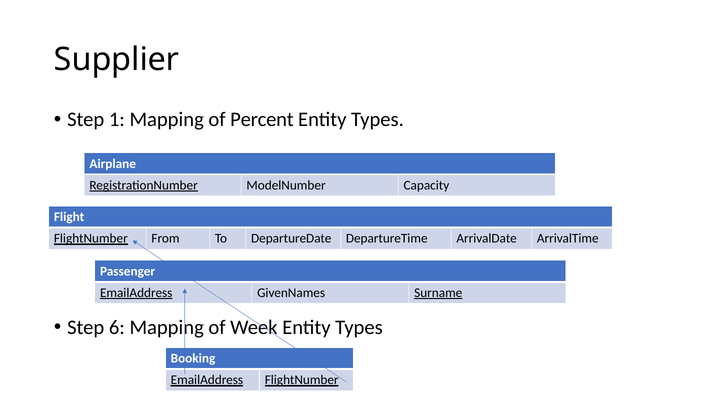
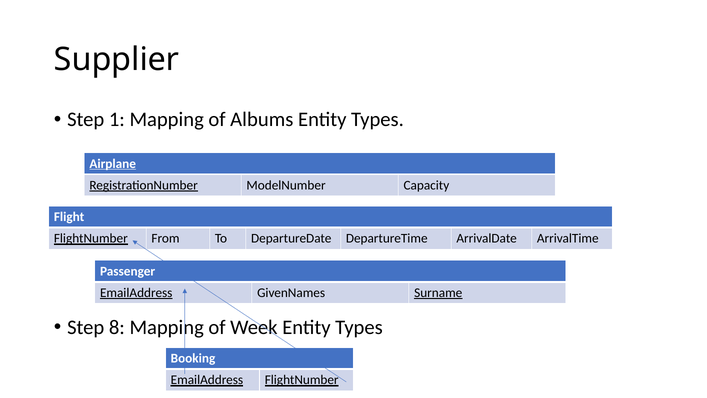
Percent: Percent -> Albums (262, 120)
Airplane underline: none -> present (113, 164)
6: 6 -> 8 (117, 327)
